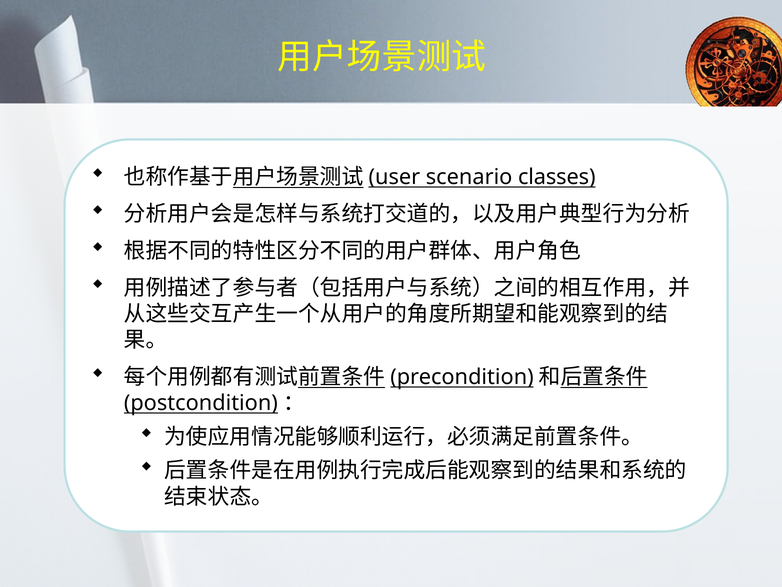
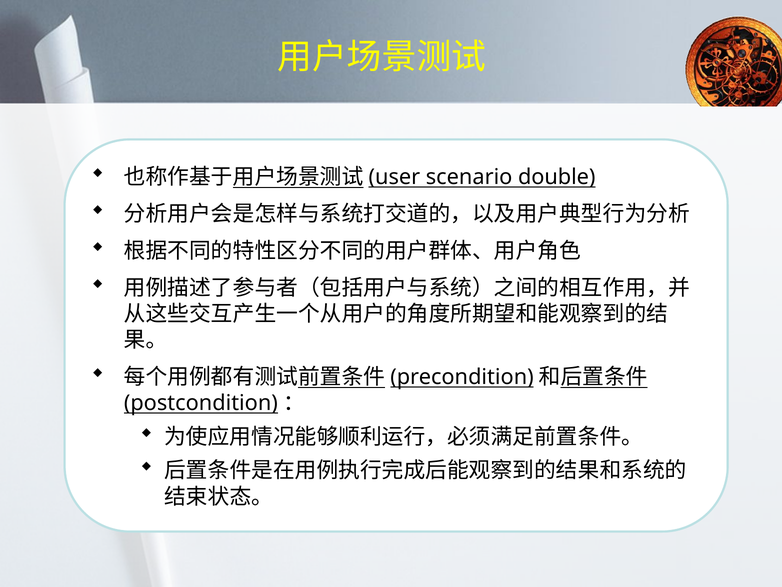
classes: classes -> double (557, 177)
